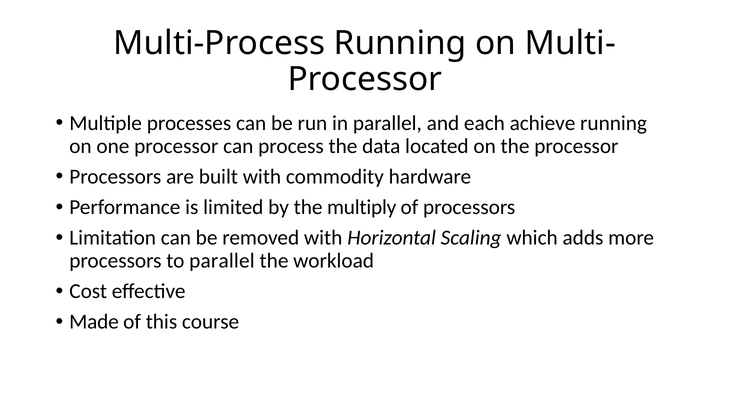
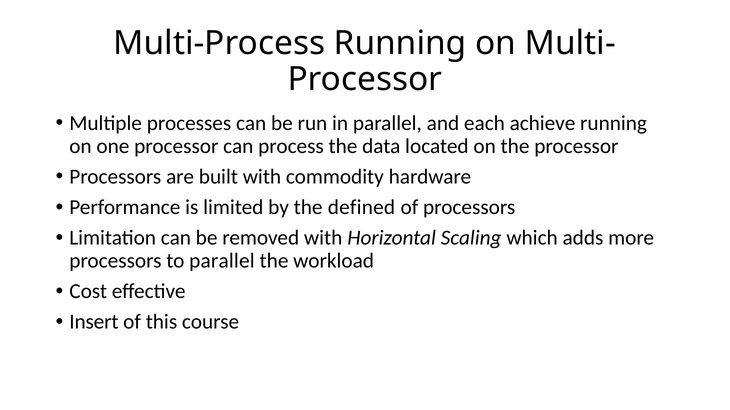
multiply: multiply -> defined (361, 208)
Made: Made -> Insert (94, 322)
